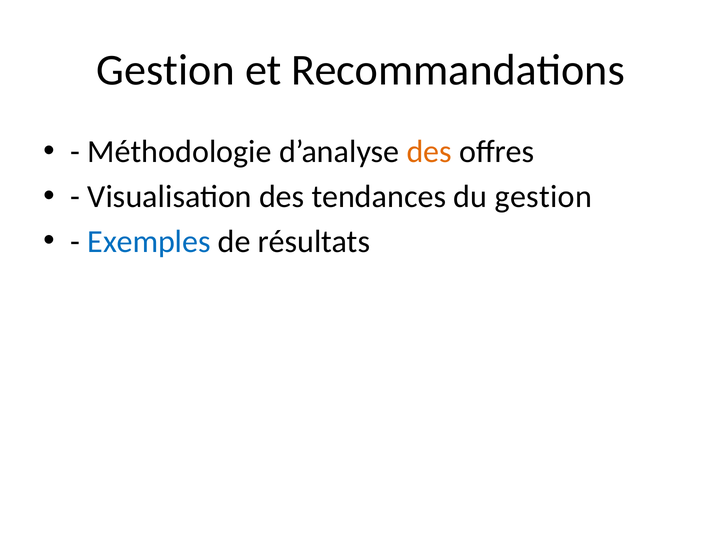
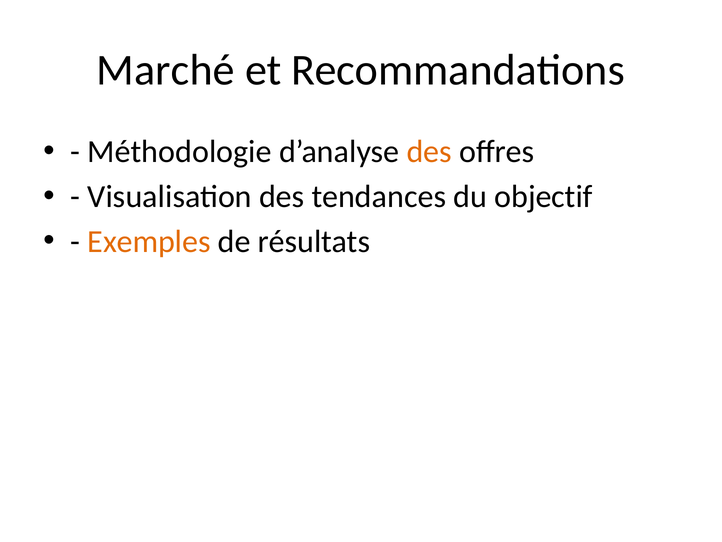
Gestion: Gestion -> Marché (166, 70)
du gestion: gestion -> objectif (544, 196)
Exemples colour: blue -> orange (149, 241)
